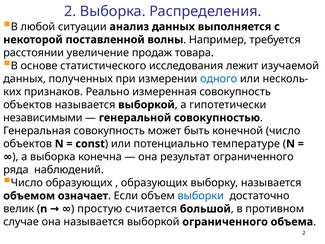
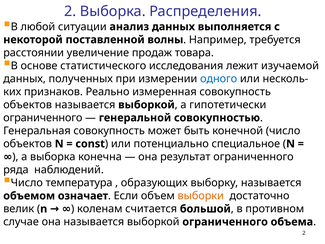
независимыми: независимыми -> ограниченного (43, 118)
температуре: температуре -> специальное (246, 144)
Число образующих: образующих -> температура (79, 183)
выборки colour: blue -> orange (201, 196)
простую: простую -> коленам (100, 209)
